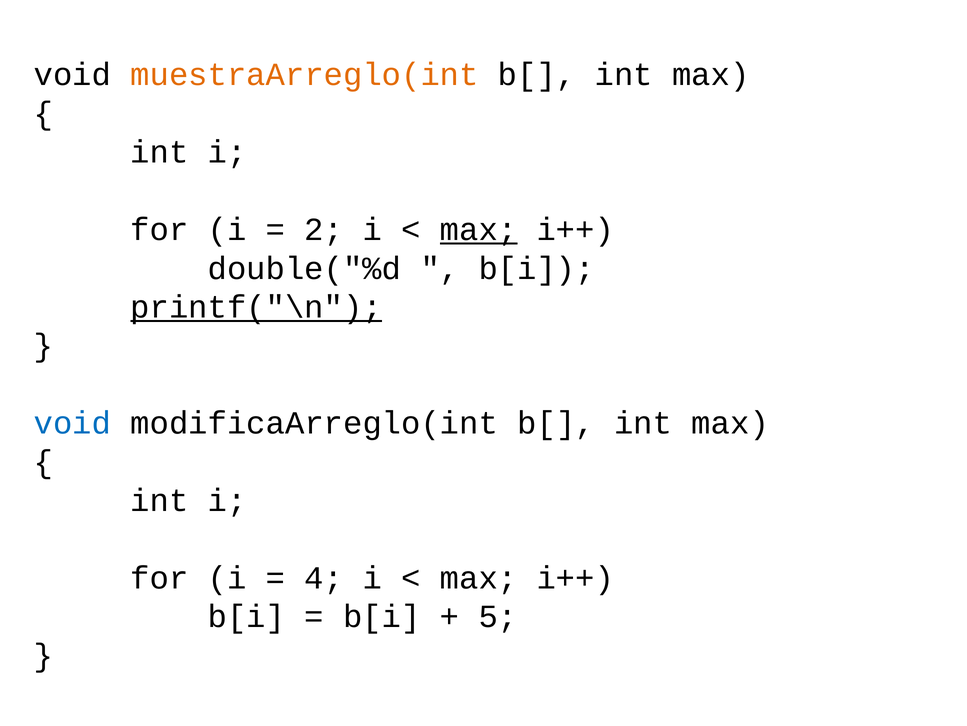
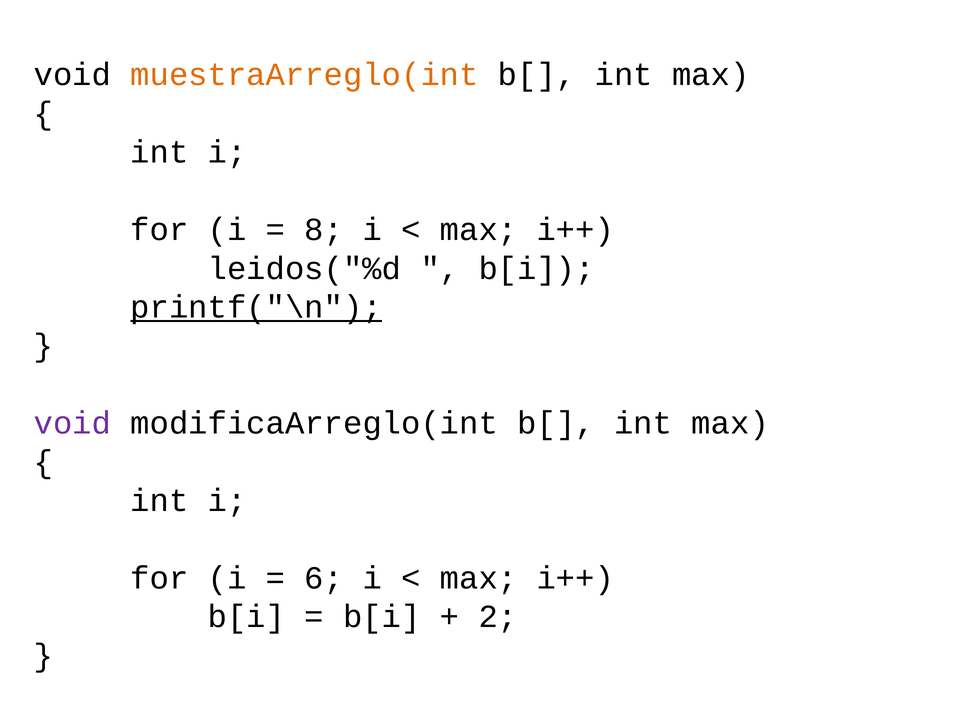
2: 2 -> 8 (324, 229)
max underline: present -> none (479, 229)
double("%d: double("%d -> leidos("%d (304, 268)
void colour: blue -> purple (72, 423)
4: 4 -> 6 (324, 578)
5: 5 -> 2 (498, 616)
